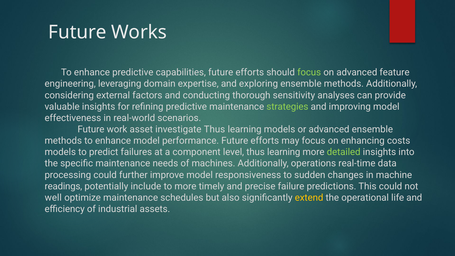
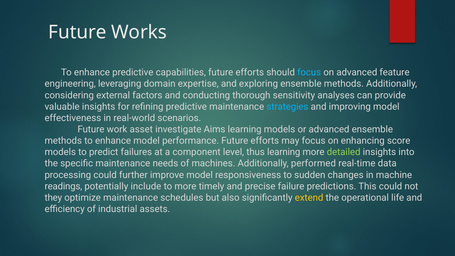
focus colour: light green -> light blue (309, 72)
strategies colour: light green -> light blue (287, 107)
investigate Thus: Thus -> Aims (215, 129)
costs: costs -> score (399, 141)
operations: operations -> performed (313, 163)
well: well -> they (53, 198)
